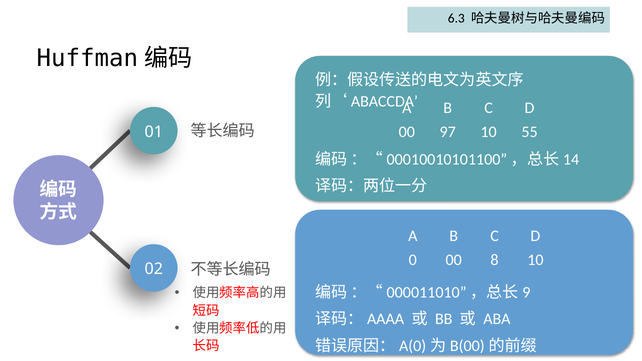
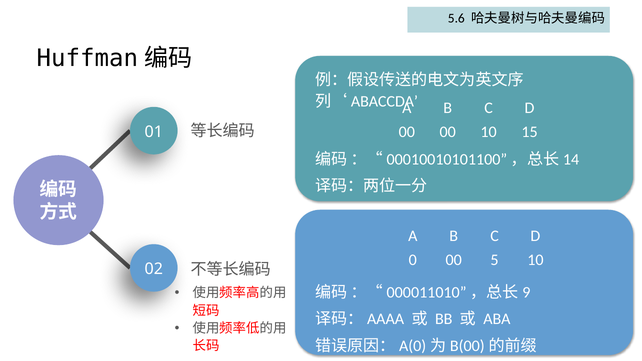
6.3: 6.3 -> 5.6 (456, 18)
00 97: 97 -> 00 (448, 132)
55: 55 -> 15 (530, 132)
8: 8 -> 5 (495, 260)
